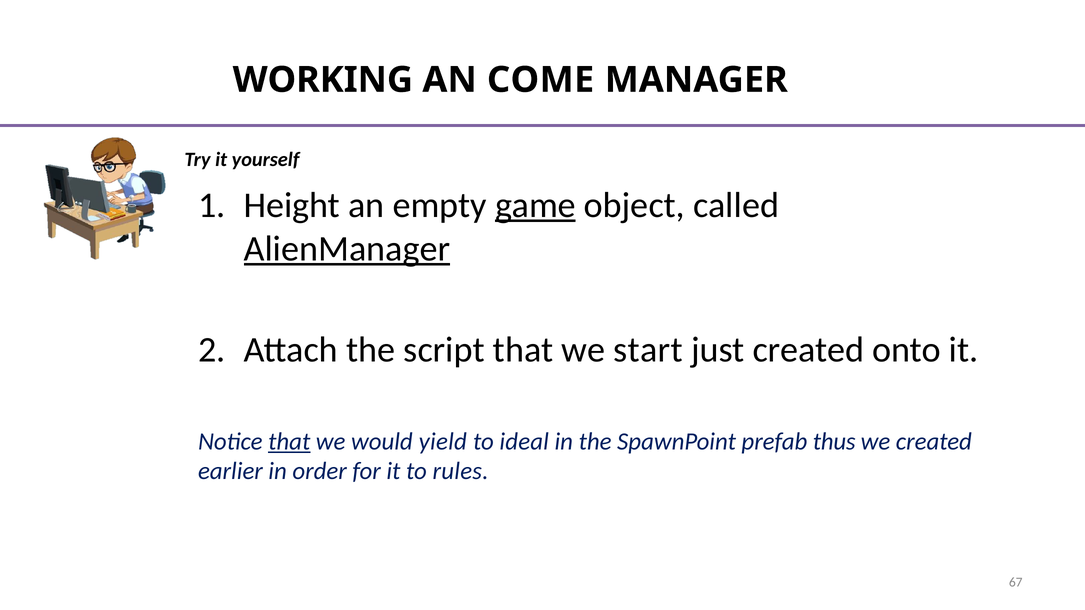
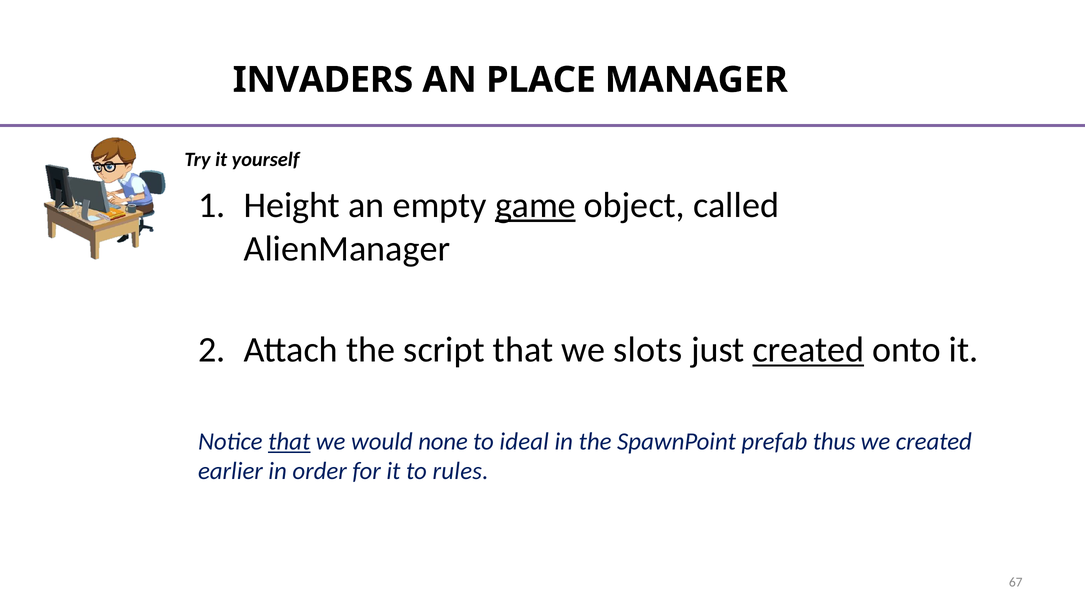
WORKING: WORKING -> INVADERS (323, 80)
COME: COME -> PLACE (541, 80)
AlienManager underline: present -> none (347, 249)
start: start -> slots (648, 350)
created underline: none -> present (808, 350)
yield: yield -> none (443, 442)
